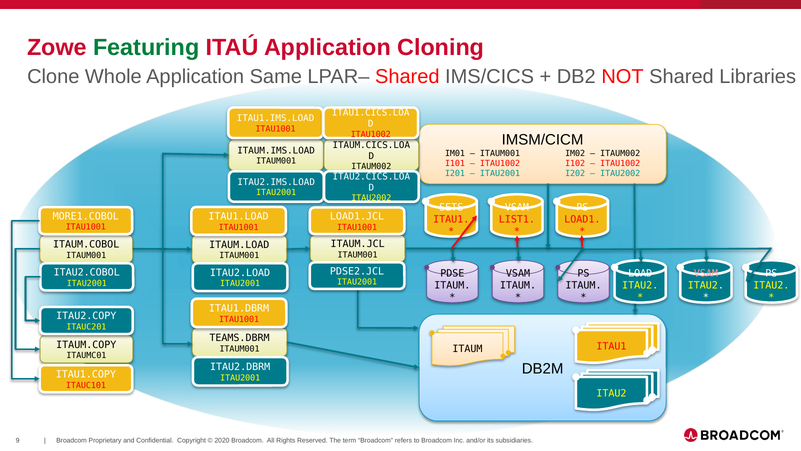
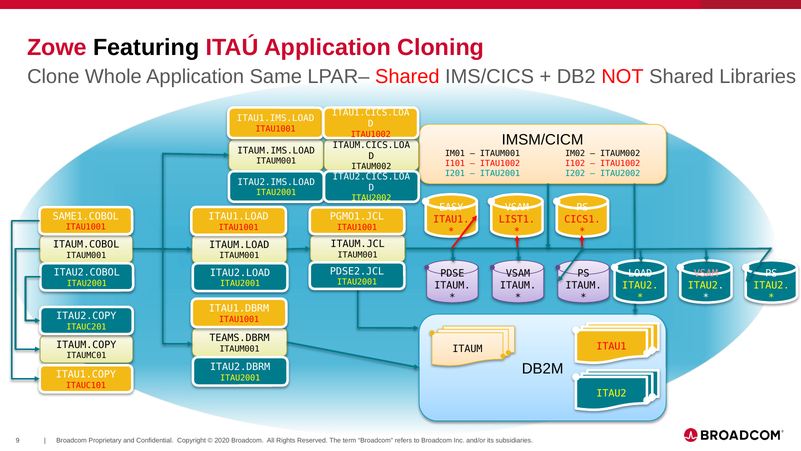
Featuring colour: green -> black (146, 48)
SETS: SETS -> EASY (451, 207)
MORE1.COBOL: MORE1.COBOL -> SAME1.COBOL (86, 216)
LOAD1.JCL: LOAD1.JCL -> PGMO1.JCL (357, 216)
LOAD1: LOAD1 -> CICS1 (582, 219)
